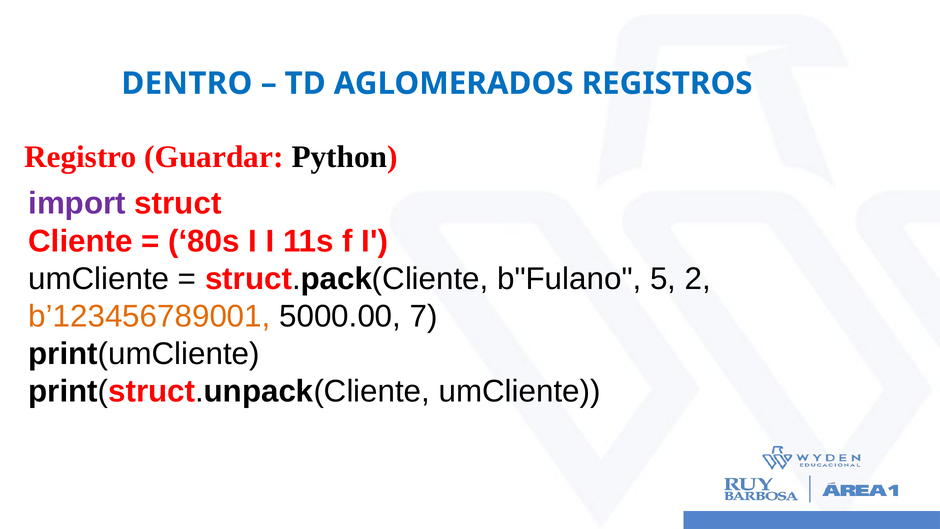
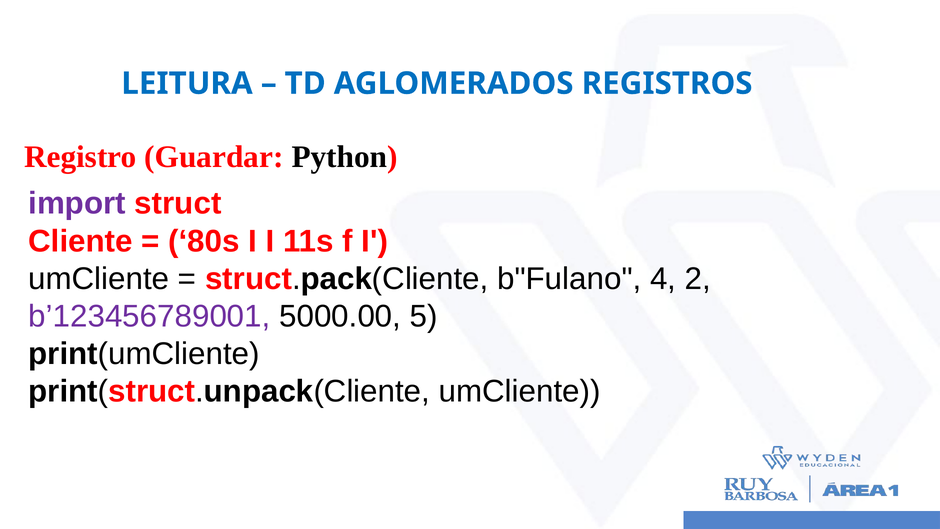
DENTRO: DENTRO -> LEITURA (187, 83)
5: 5 -> 4 (663, 279)
b’123456789001 colour: orange -> purple (149, 316)
7: 7 -> 5 (424, 316)
